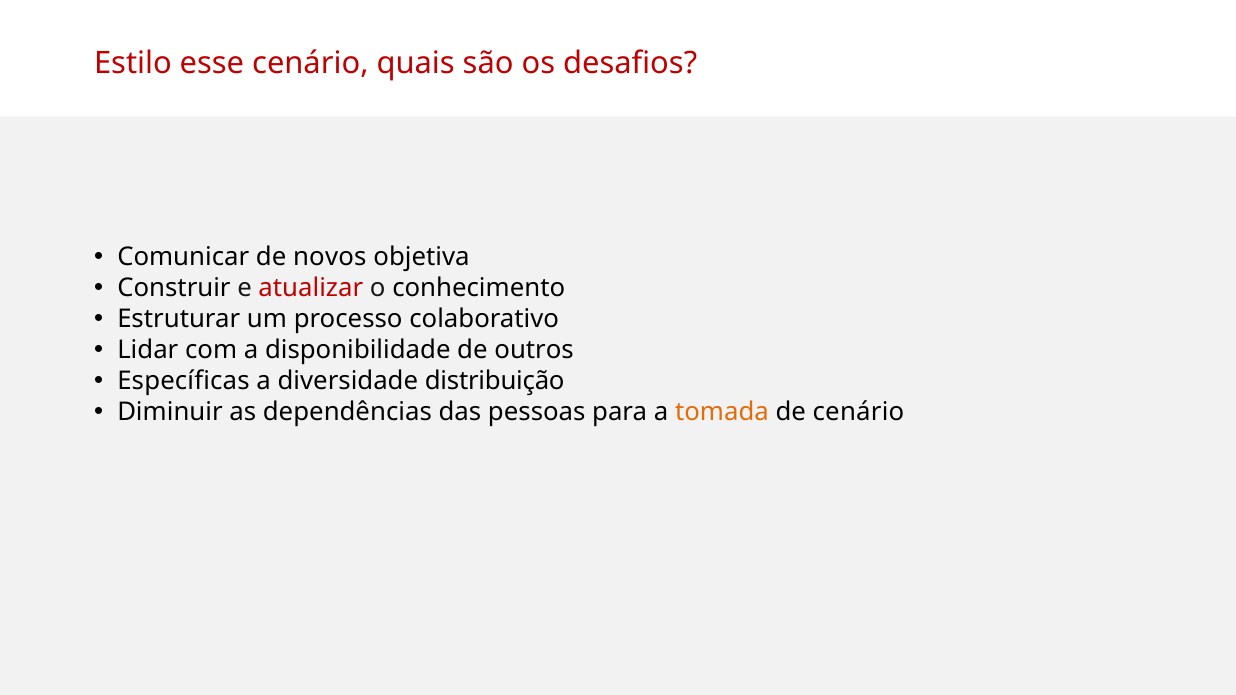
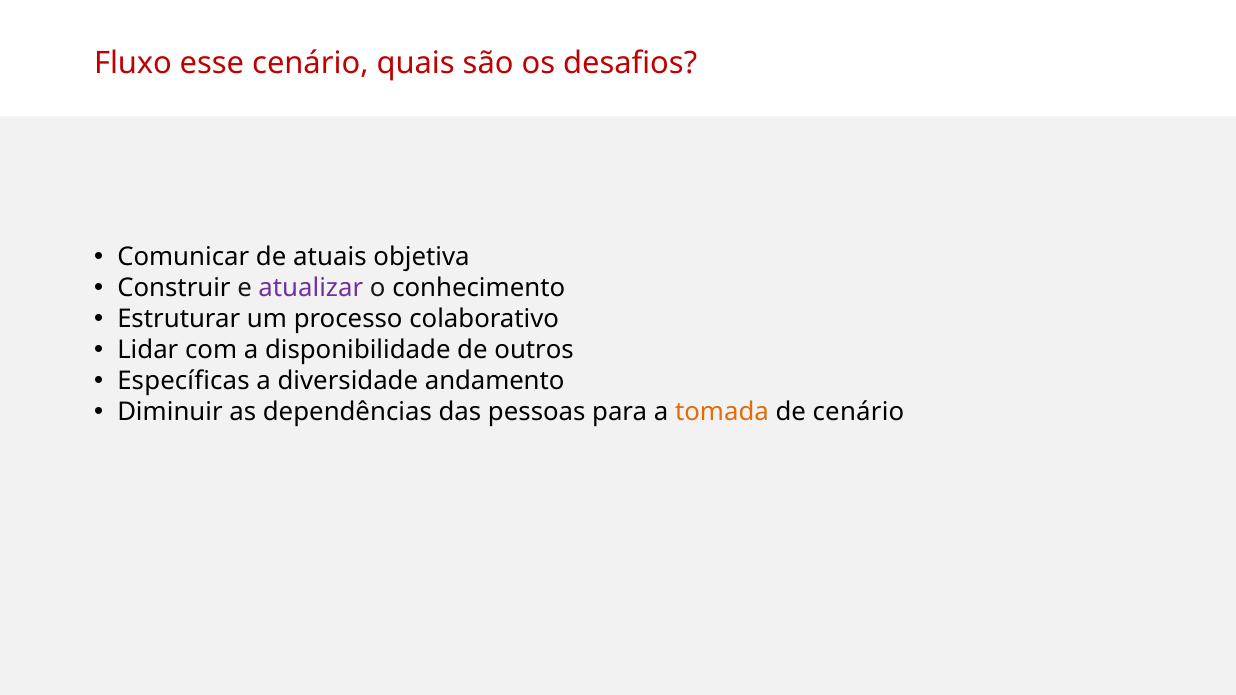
Estilo: Estilo -> Fluxo (133, 63)
novos: novos -> atuais (330, 258)
atualizar colour: red -> purple (311, 288)
distribuição: distribuição -> andamento (495, 381)
